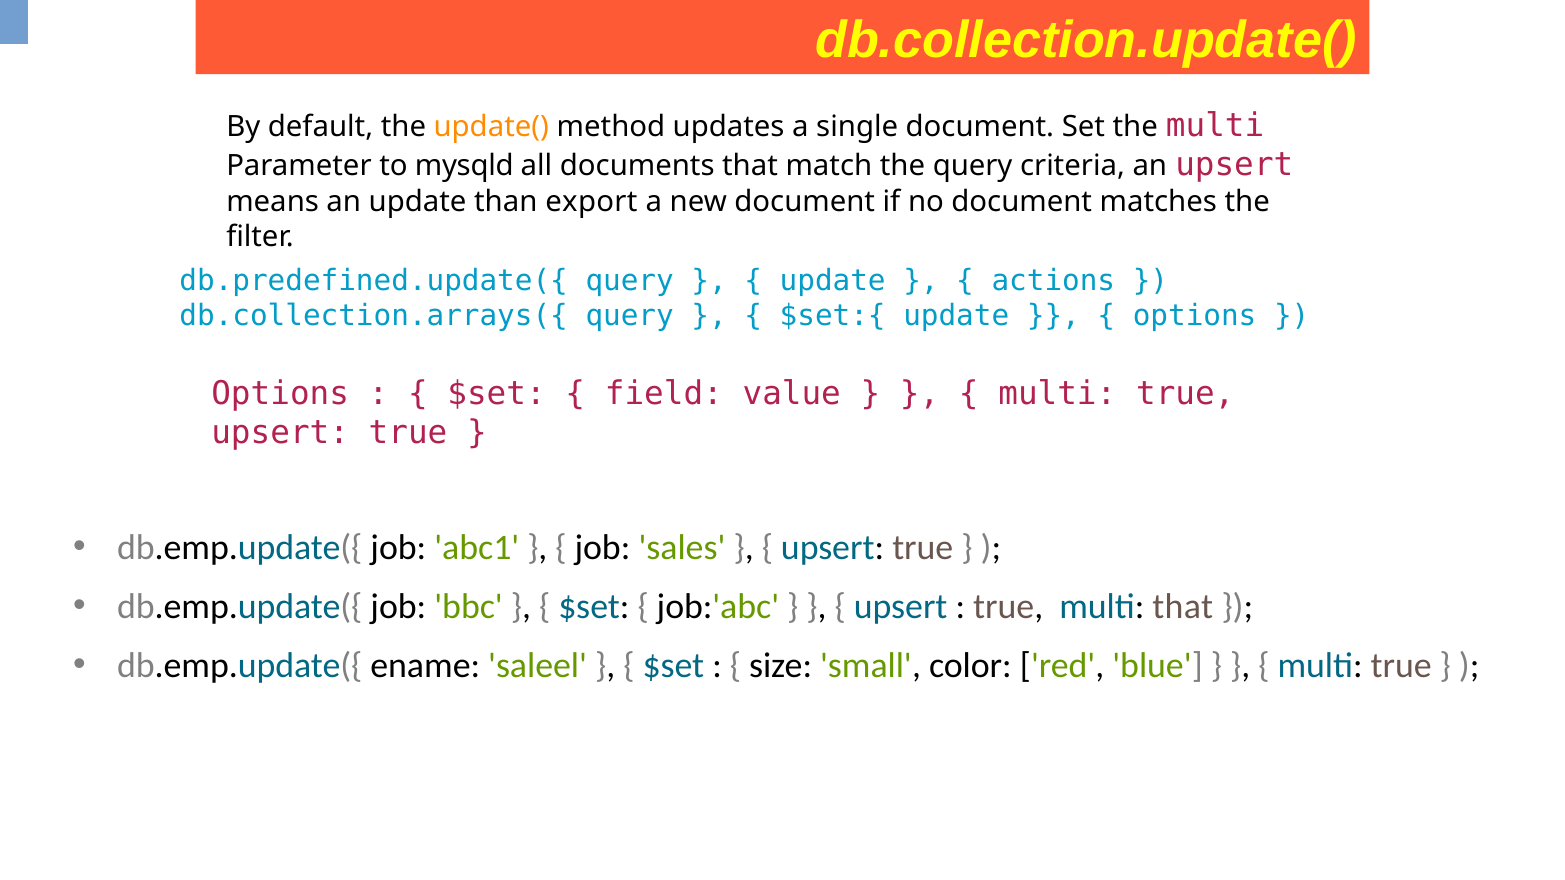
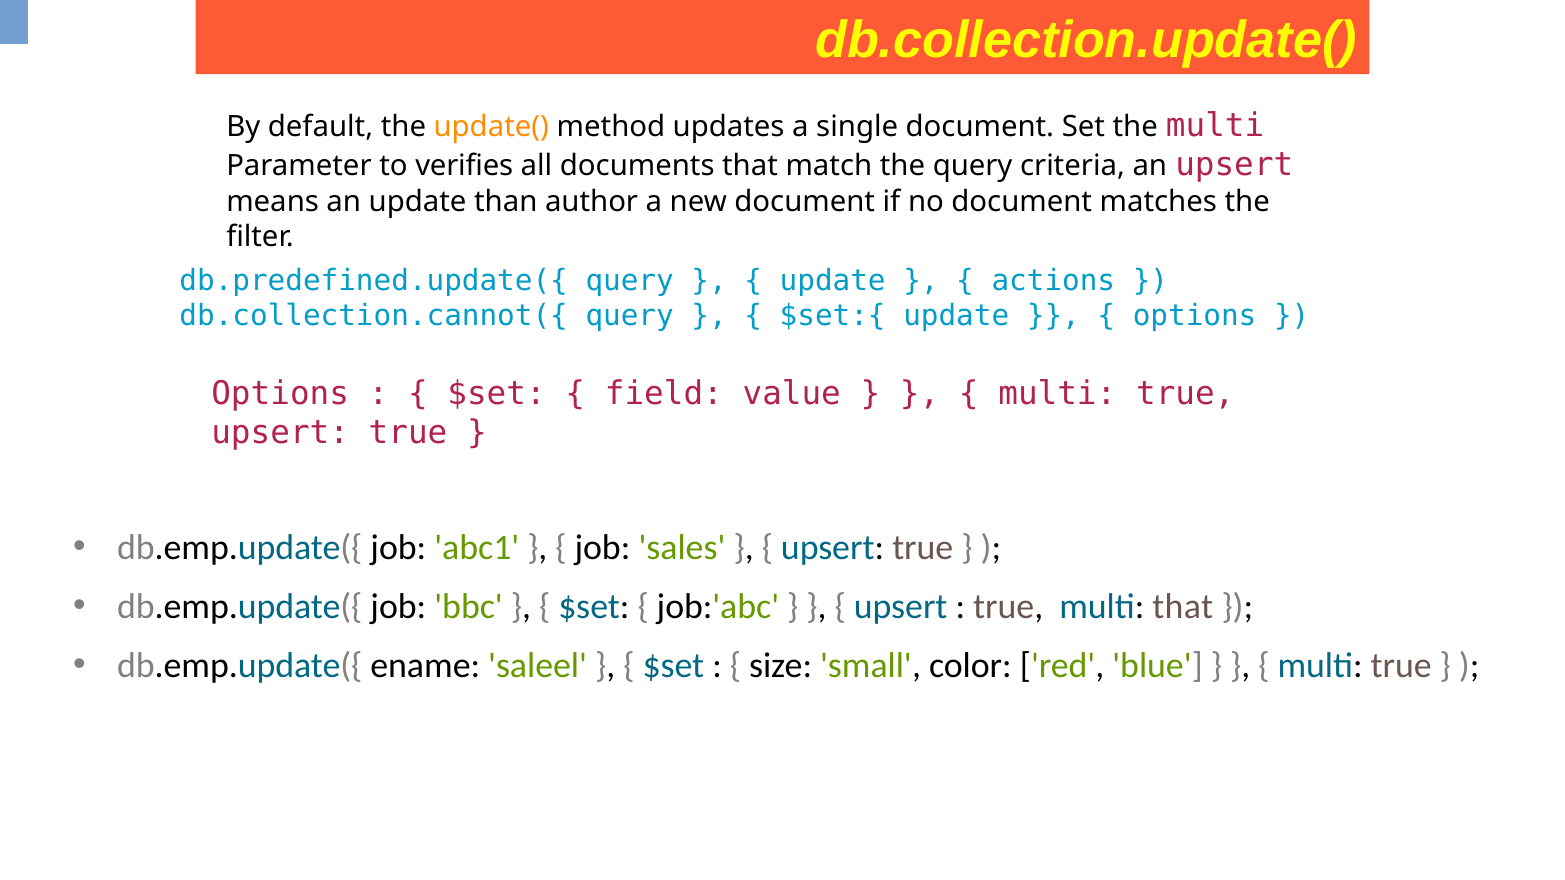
mysqld: mysqld -> verifies (464, 166)
export: export -> author (592, 201)
db.collection.arrays({: db.collection.arrays({ -> db.collection.cannot({ (374, 316)
